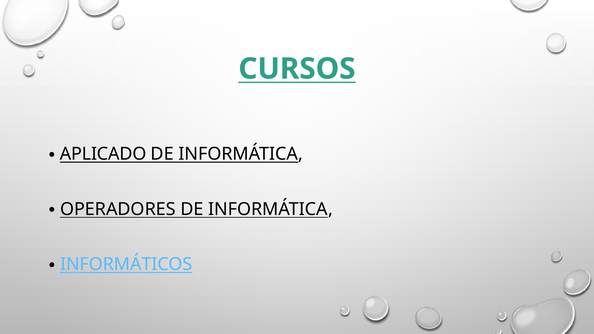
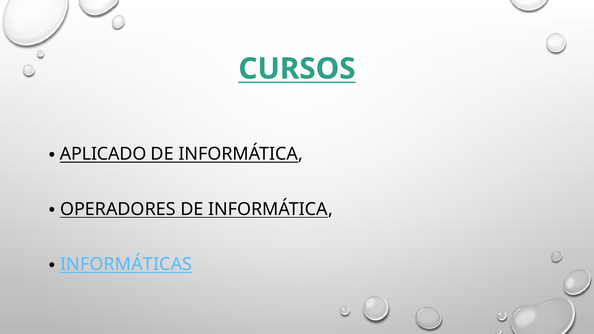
INFORMÁTICOS: INFORMÁTICOS -> INFORMÁTICAS (126, 264)
